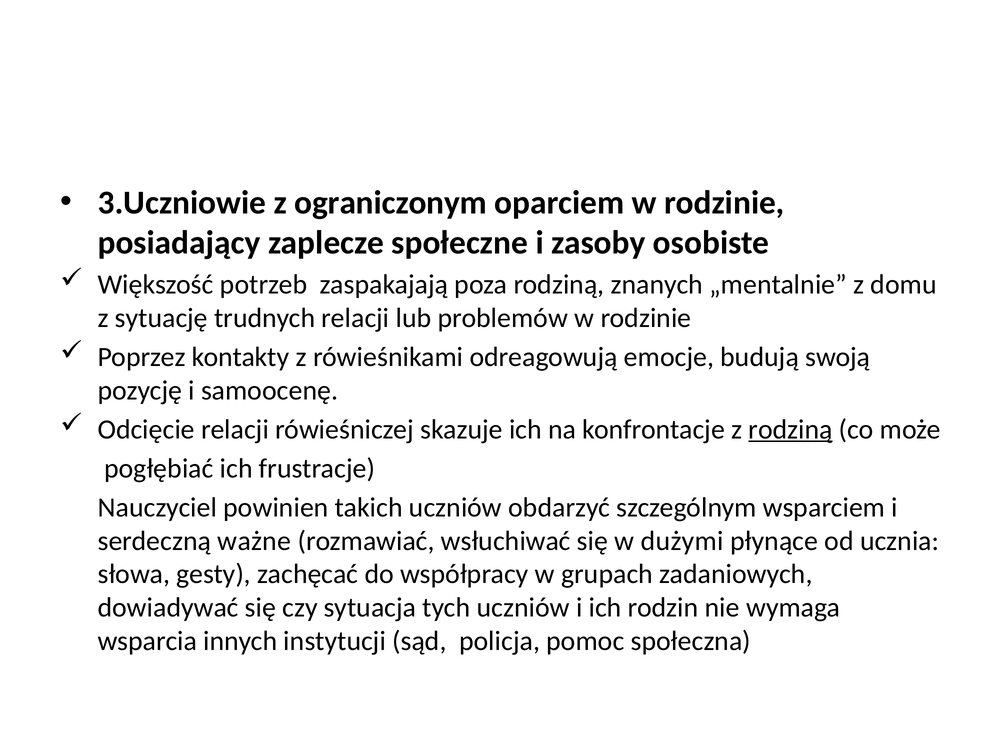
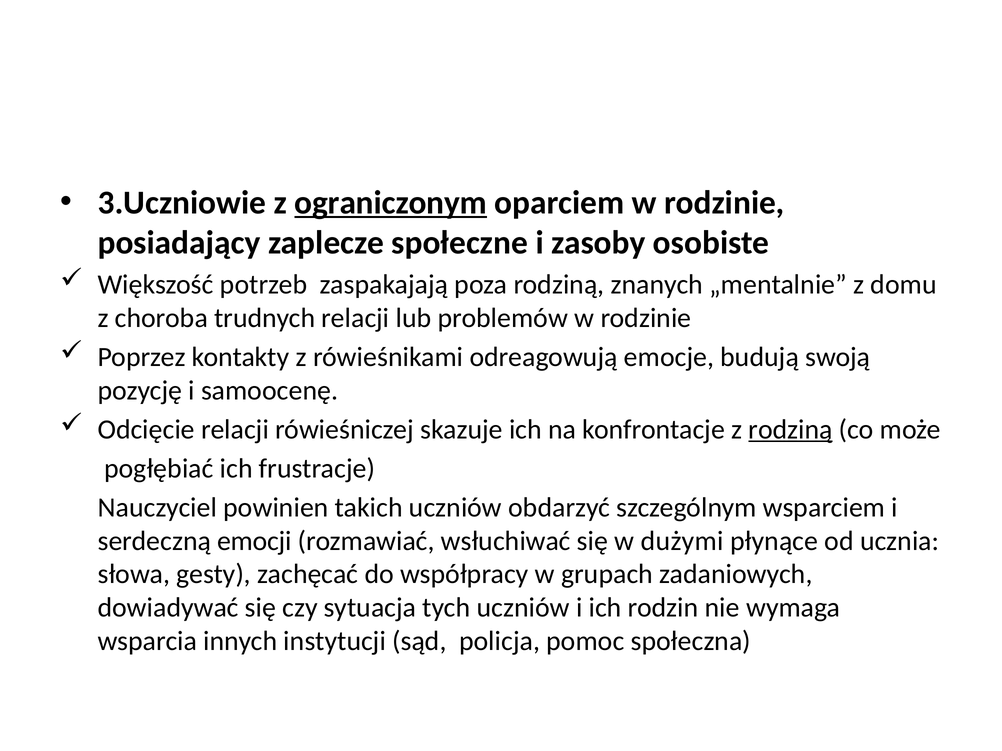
ograniczonym underline: none -> present (391, 203)
sytuację: sytuację -> choroba (161, 318)
ważne: ważne -> emocji (255, 541)
